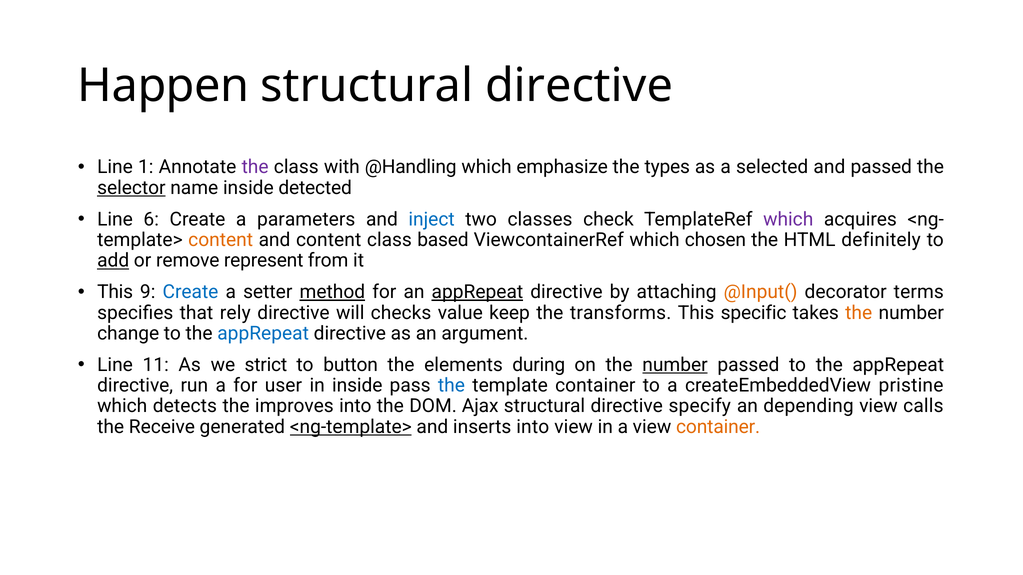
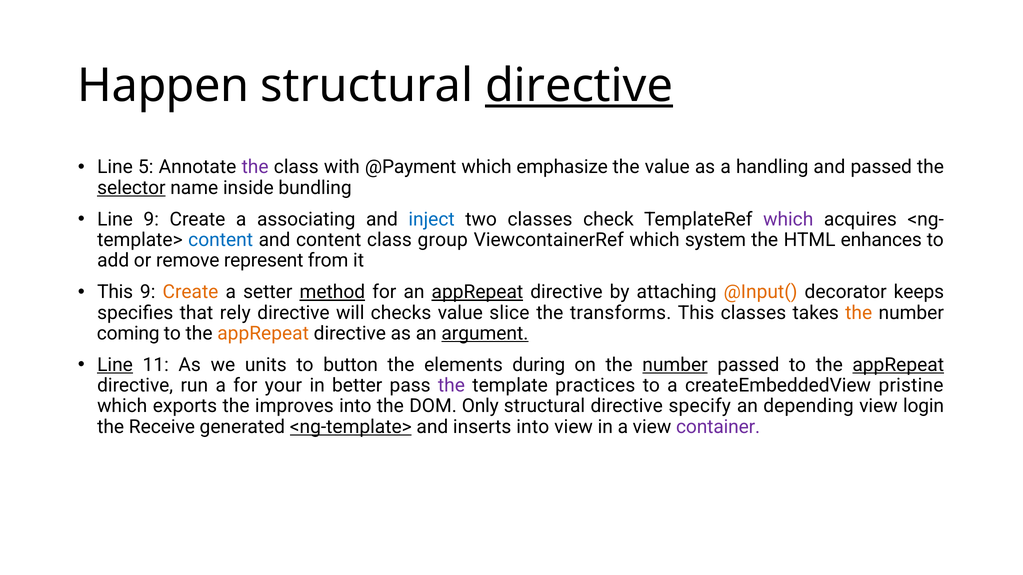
directive underline: none -> present (579, 86)
1: 1 -> 5 (146, 167)
@Handling: @Handling -> @Payment (411, 167)
the types: types -> value (667, 167)
selected: selected -> handling (772, 167)
detected: detected -> bundling (315, 188)
Line 6: 6 -> 9 (151, 219)
parameters: parameters -> associating (306, 219)
content colour: orange -> blue (221, 240)
based: based -> group (443, 240)
chosen: chosen -> system (715, 240)
definitely: definitely -> enhances (881, 240)
add underline: present -> none (113, 261)
Create colour: blue -> orange (191, 292)
terms: terms -> keeps (919, 292)
keep: keep -> slice (509, 313)
This specific: specific -> classes (753, 313)
change: change -> coming (128, 334)
appRepeat colour: blue -> orange (263, 334)
argument underline: none -> present (485, 334)
Line underline: none -> present (115, 365)
strict: strict -> units (266, 365)
appRepeat underline: none -> present (898, 365)
user: user -> your (283, 386)
in inside: inside -> better (357, 386)
the colour: blue -> purple (451, 386)
template container: container -> practices (595, 386)
detects: detects -> exports (185, 406)
Ajax: Ajax -> Only (480, 406)
calls: calls -> login (924, 406)
container colour: orange -> purple (718, 427)
